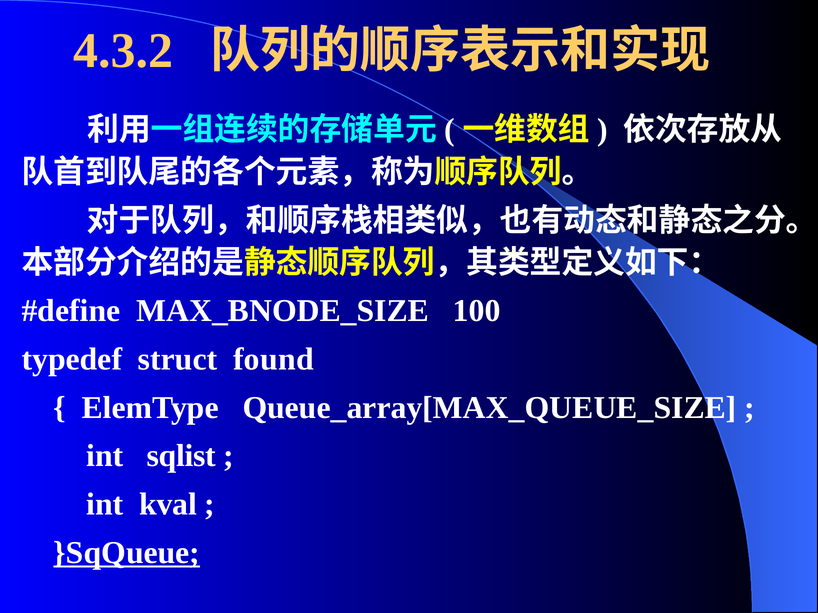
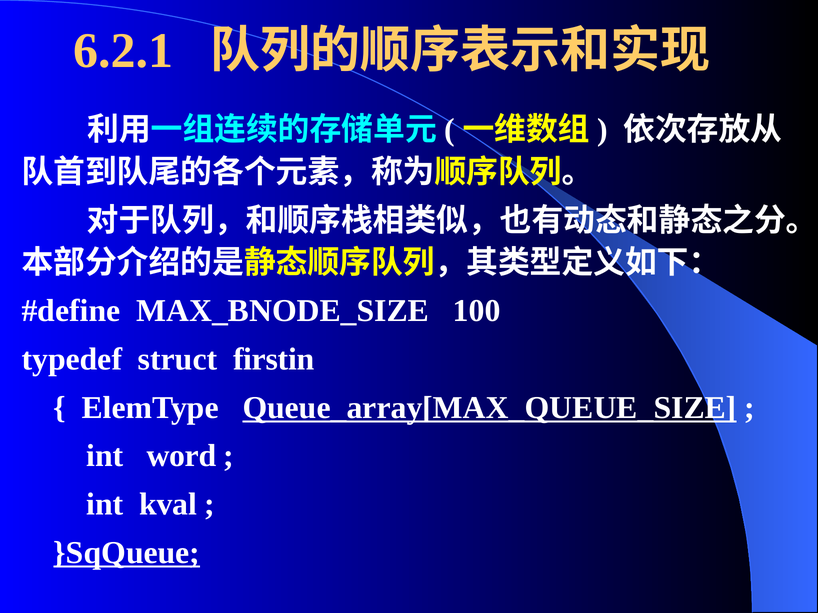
4.3.2: 4.3.2 -> 6.2.1 (123, 51)
found: found -> firstin (274, 360)
Queue_array[MAX_QUEUE_SIZE underline: none -> present (490, 408)
sqlist: sqlist -> word (181, 456)
